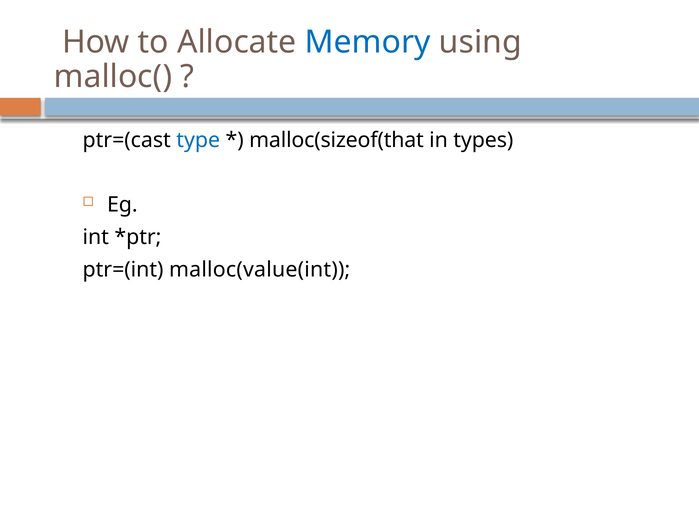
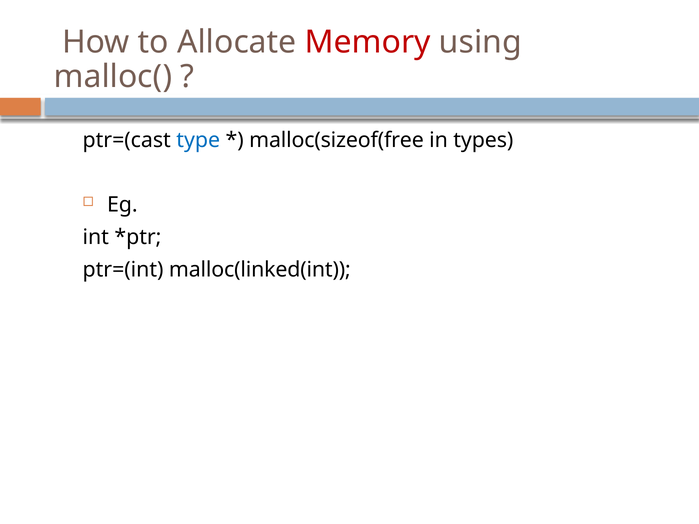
Memory colour: blue -> red (368, 42)
malloc(sizeof(that: malloc(sizeof(that -> malloc(sizeof(free (337, 140)
malloc(value(int: malloc(value(int -> malloc(linked(int (260, 270)
